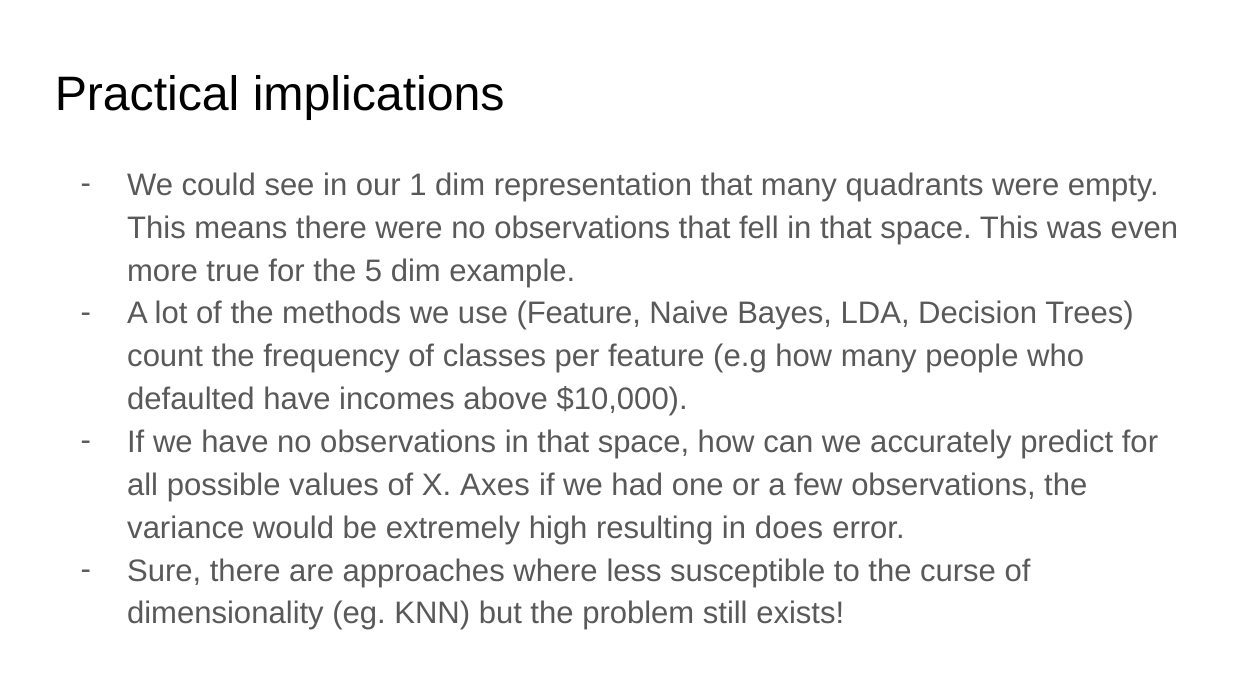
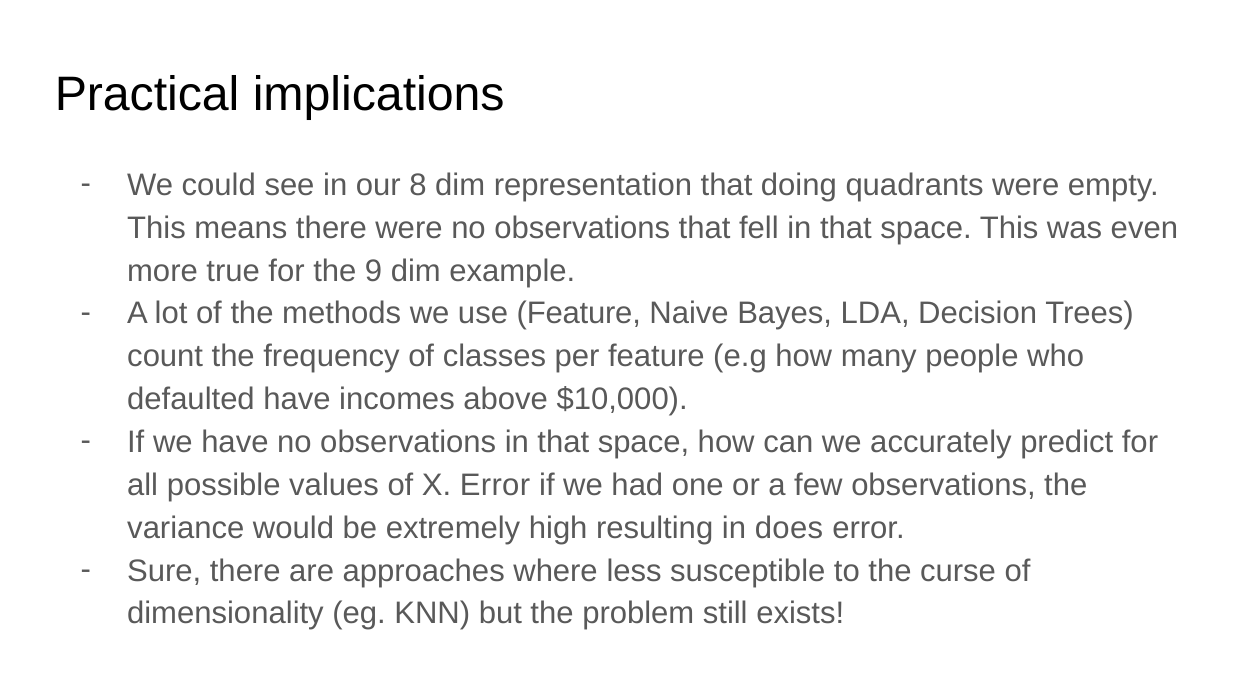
1: 1 -> 8 (418, 185)
that many: many -> doing (799, 185)
5: 5 -> 9 (374, 271)
X Axes: Axes -> Error (495, 485)
